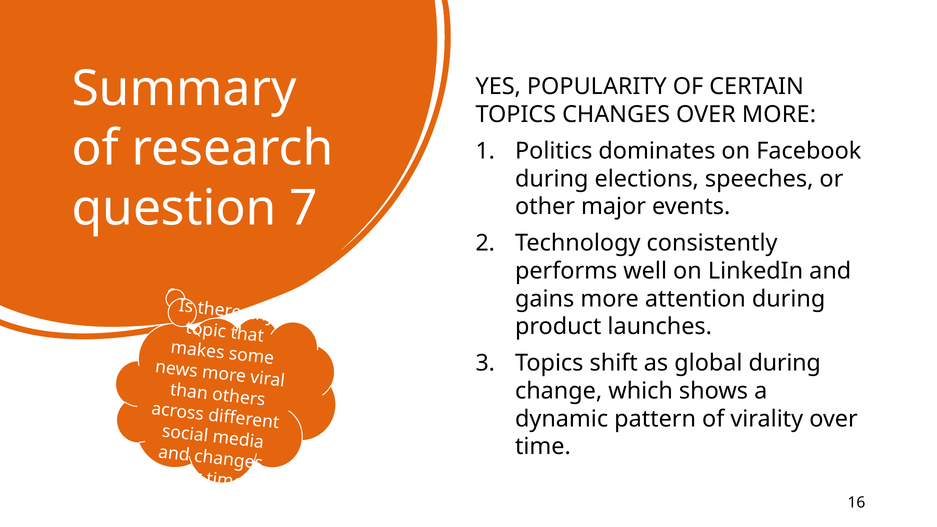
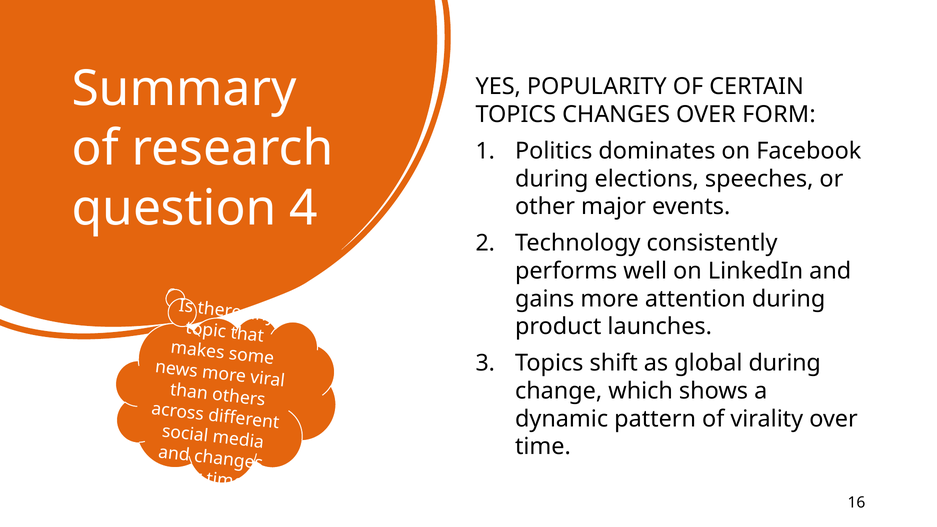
OVER MORE: MORE -> FORM (779, 115)
7: 7 -> 4 (304, 208)
